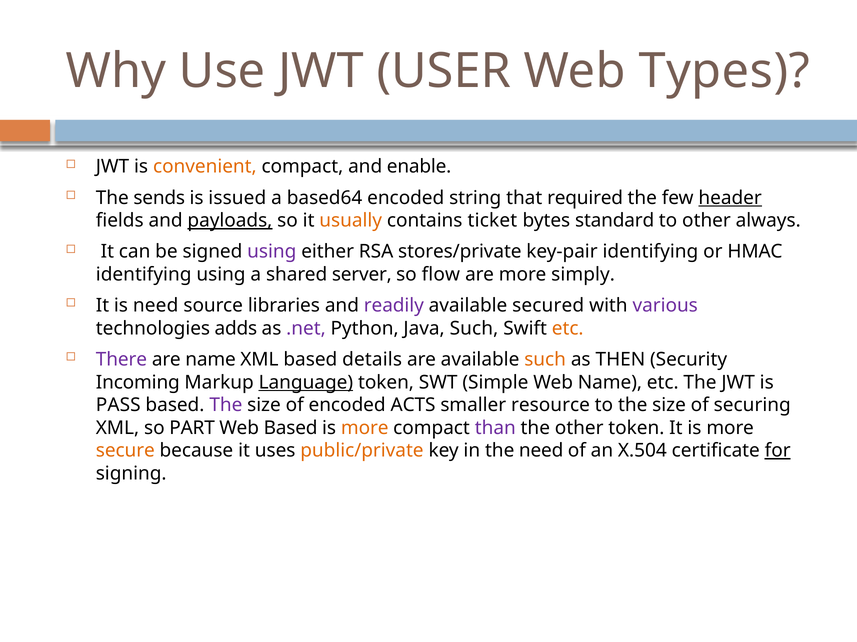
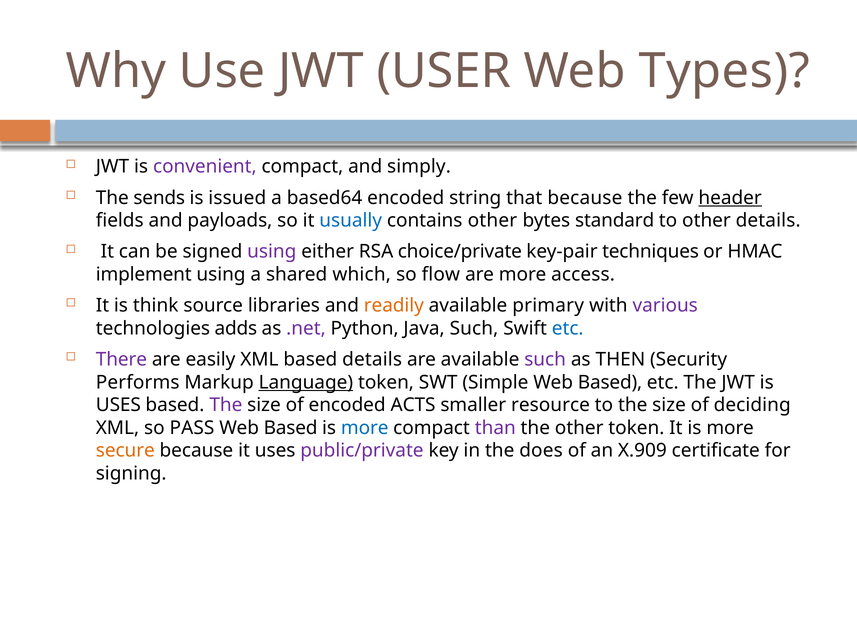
convenient colour: orange -> purple (205, 167)
enable: enable -> simply (419, 167)
that required: required -> because (585, 198)
payloads underline: present -> none (230, 221)
usually colour: orange -> blue (351, 221)
contains ticket: ticket -> other (492, 221)
other always: always -> details (768, 221)
stores/private: stores/private -> choice/private (460, 252)
key-pair identifying: identifying -> techniques (651, 252)
identifying: identifying -> implement (144, 275)
server: server -> which (362, 275)
simply: simply -> access (583, 275)
is need: need -> think (156, 306)
readily colour: purple -> orange (394, 306)
secured: secured -> primary (548, 306)
etc colour: orange -> blue (568, 329)
are name: name -> easily (210, 360)
such colour: orange -> purple (545, 360)
Incoming: Incoming -> Performs (138, 383)
Simple Web Name: Name -> Based (610, 383)
PASS: PASS -> USES (118, 406)
securing: securing -> deciding (752, 406)
PART: PART -> PASS (192, 428)
more colour: orange -> blue (365, 428)
public/private colour: orange -> purple (362, 451)
the need: need -> does (541, 451)
X.504: X.504 -> X.909 (642, 451)
for underline: present -> none (778, 451)
